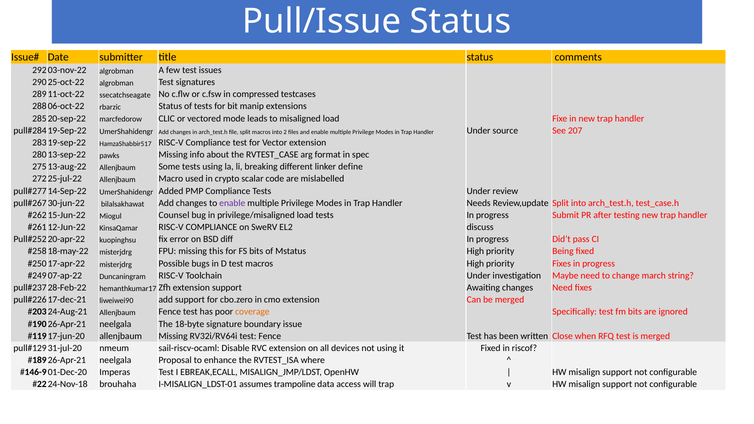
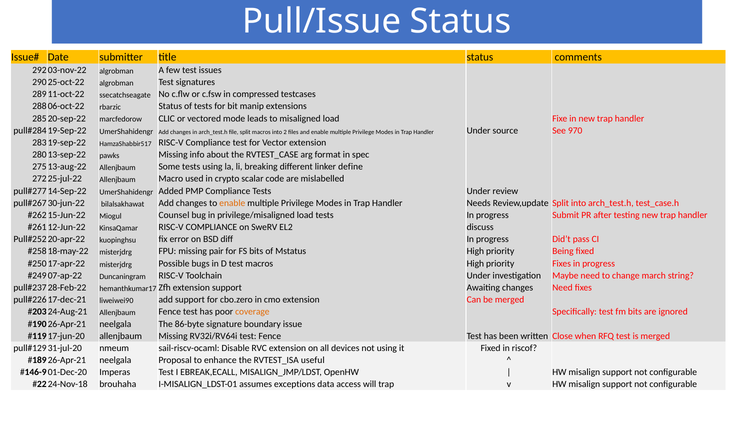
207: 207 -> 970 (575, 131)
enable colour: purple -> orange (232, 203)
this: this -> pair (216, 251)
18-byte: 18-byte -> 86-byte (190, 324)
where: where -> useful (313, 360)
trampoline: trampoline -> exceptions (295, 384)
